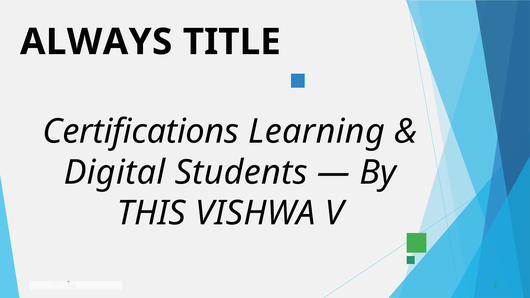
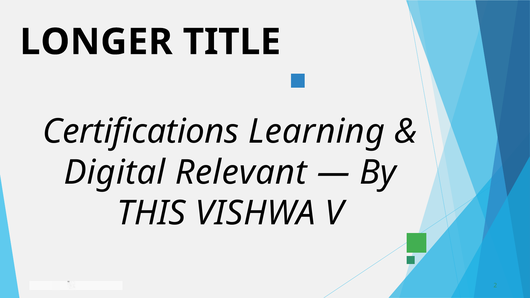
ALWAYS: ALWAYS -> LONGER (96, 42)
Students: Students -> Relevant (241, 173)
